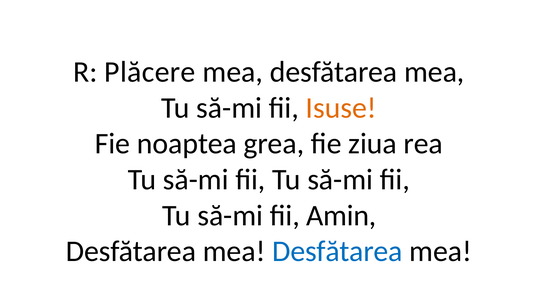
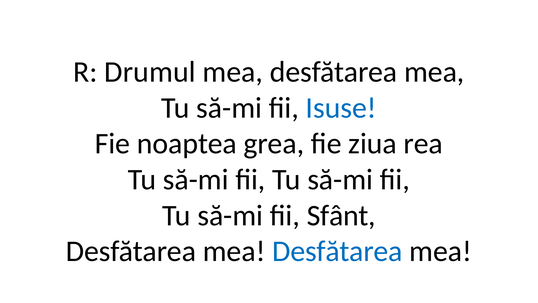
Plăcere: Plăcere -> Drumul (150, 72)
Isuse colour: orange -> blue (341, 108)
Amin: Amin -> Sfânt (341, 215)
